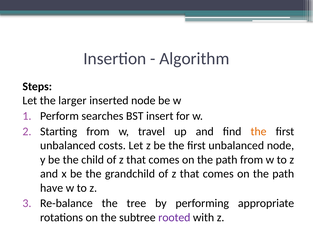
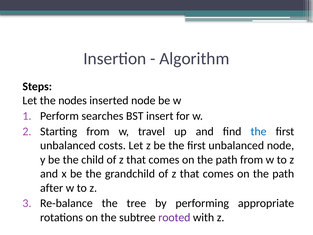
larger: larger -> nodes (73, 100)
the colour: orange -> blue (259, 131)
have: have -> after (52, 188)
